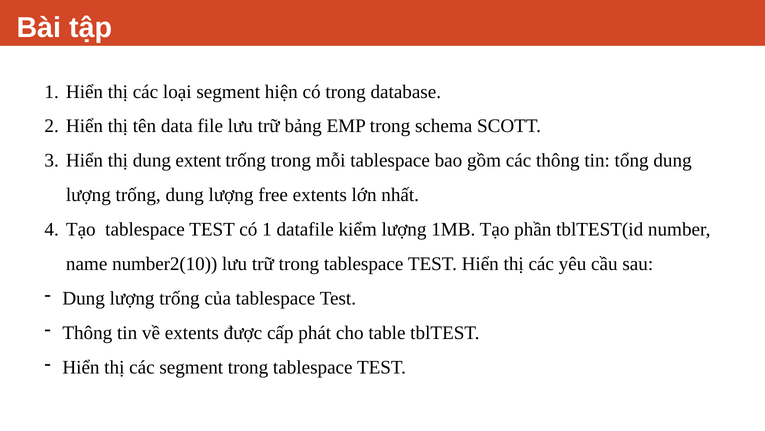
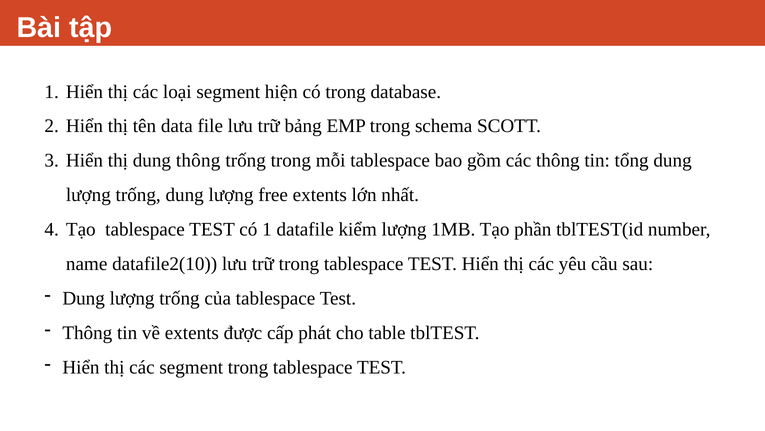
dung extent: extent -> thông (198, 160)
number2(10: number2(10 -> datafile2(10 (165, 264)
